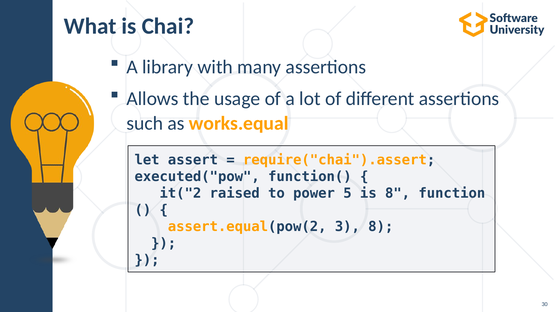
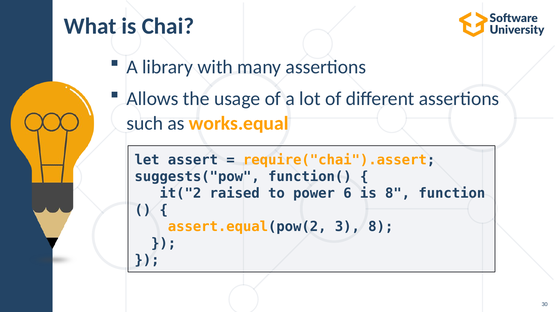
executed("pow: executed("pow -> suggests("pow (197, 177)
5: 5 -> 6 (347, 193)
